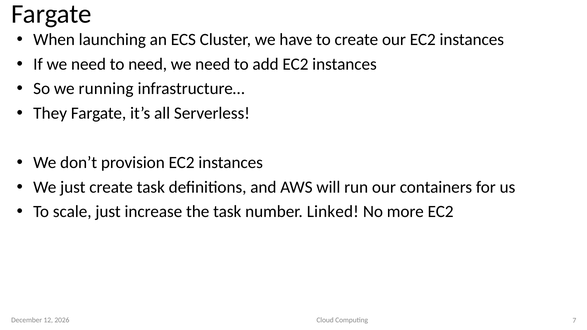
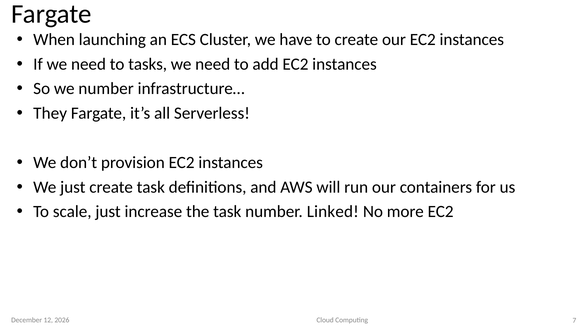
to need: need -> tasks (148, 64)
we running: running -> number (106, 89)
